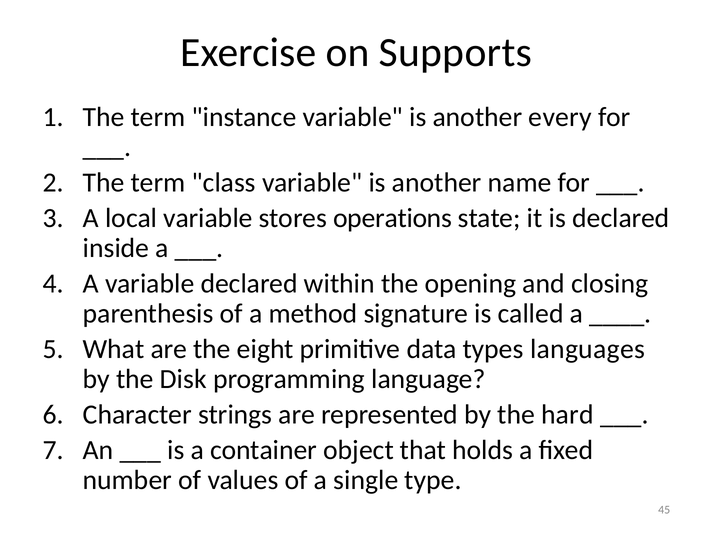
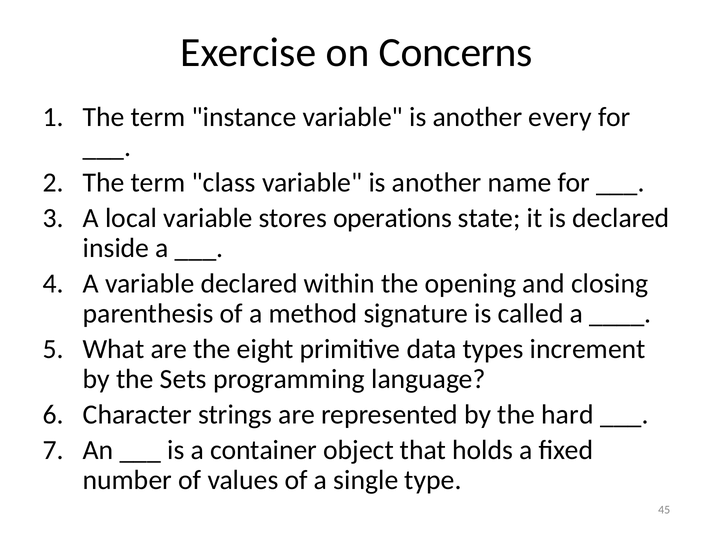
Supports: Supports -> Concerns (456, 53)
languages: languages -> increment (588, 350)
Disk: Disk -> Sets (183, 380)
